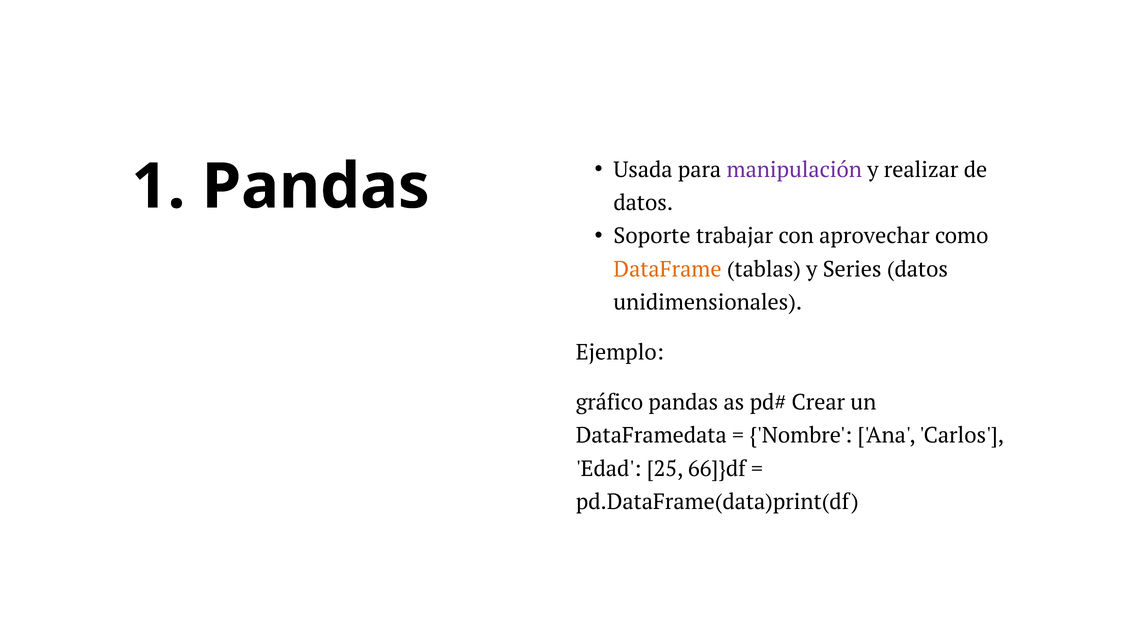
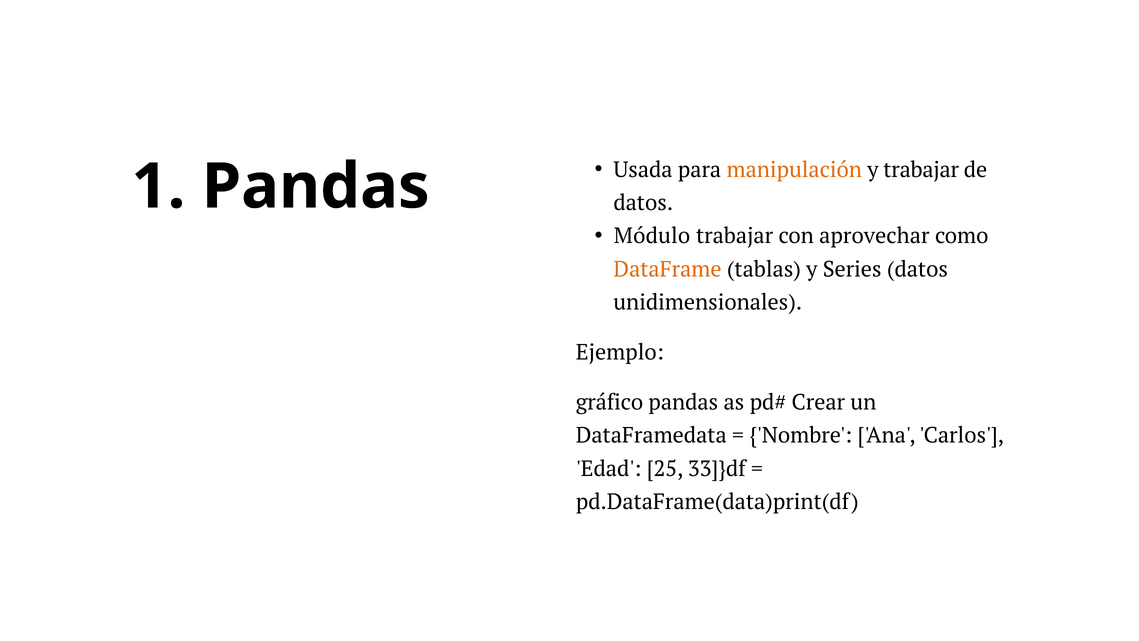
manipulación colour: purple -> orange (794, 170)
y realizar: realizar -> trabajar (921, 170)
Soporte: Soporte -> Módulo (652, 236)
66]}df: 66]}df -> 33]}df (717, 469)
